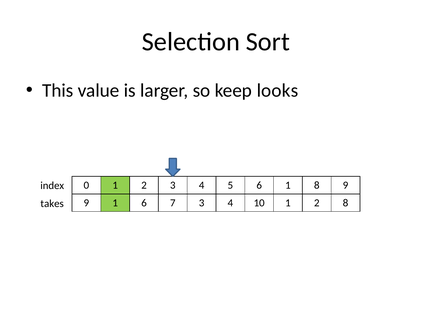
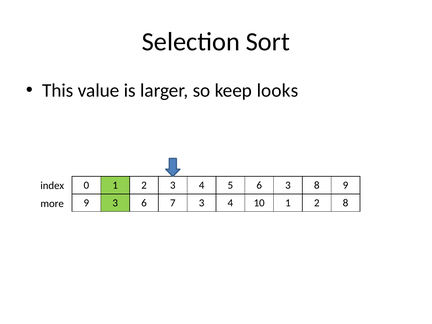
6 1: 1 -> 3 (288, 185)
9 1: 1 -> 3 (115, 203)
takes: takes -> more (52, 204)
